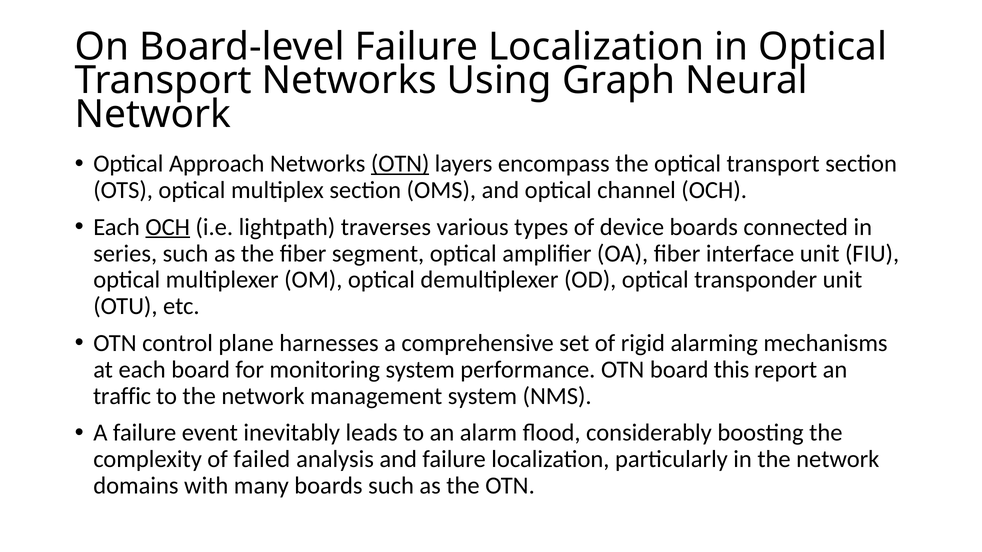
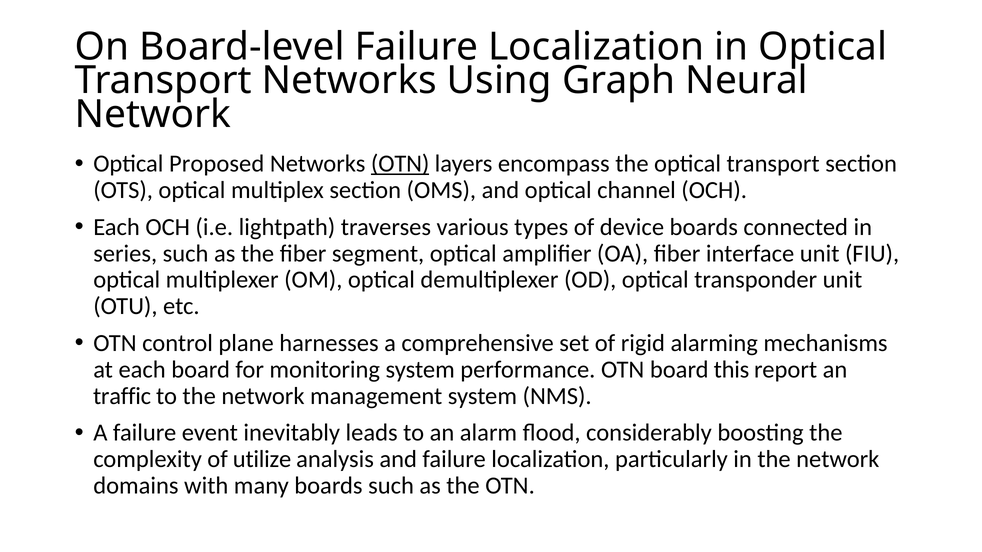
Approach: Approach -> Proposed (217, 164)
OCH underline: present -> none (168, 227)
failed: failed -> utilize (262, 460)
